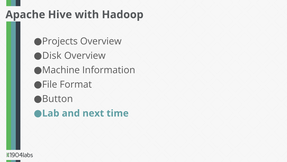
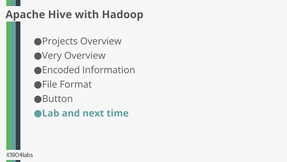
Disk: Disk -> Very (52, 56)
Machine: Machine -> Encoded (61, 70)
